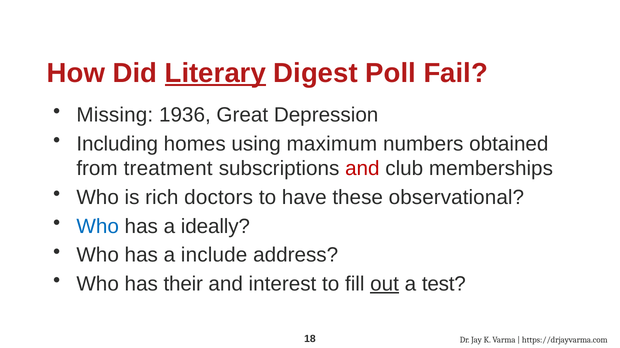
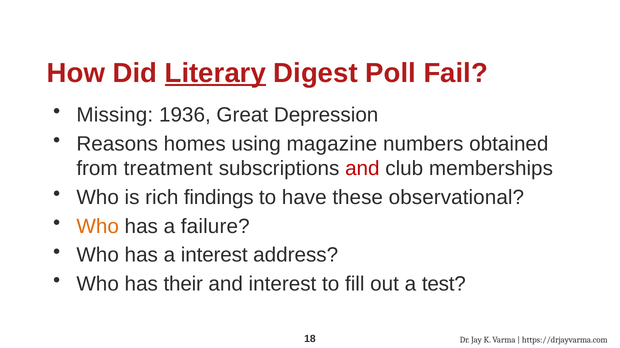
Including: Including -> Reasons (117, 144)
maximum: maximum -> magazine (332, 144)
doctors: doctors -> findings (219, 198)
Who colour: blue -> orange (98, 227)
ideally: ideally -> failure (215, 227)
a include: include -> interest (214, 256)
out underline: present -> none (385, 285)
